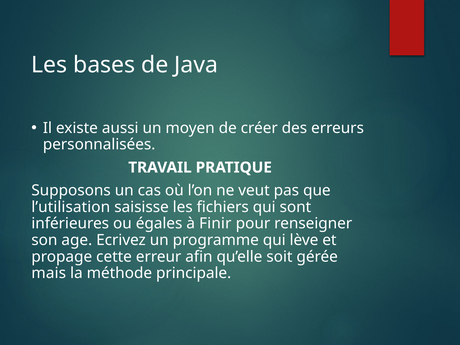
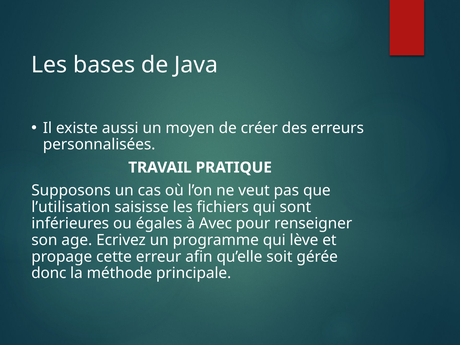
Finir: Finir -> Avec (215, 224)
mais: mais -> donc (49, 273)
